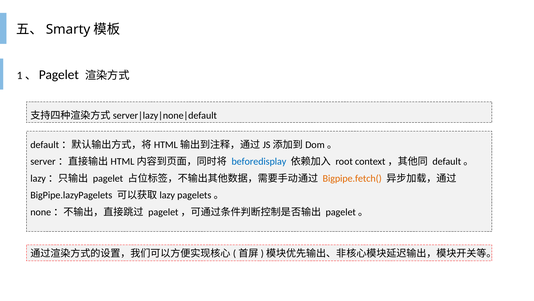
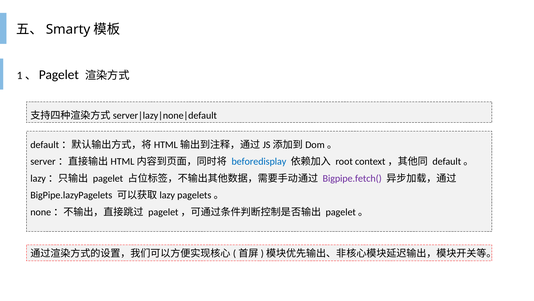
Bigpipe.fetch( colour: orange -> purple (352, 178)
